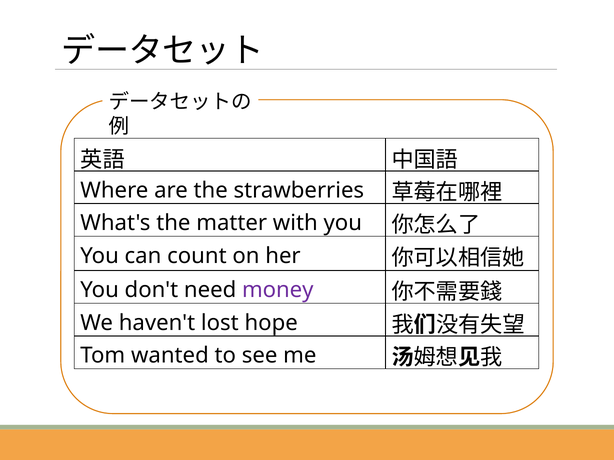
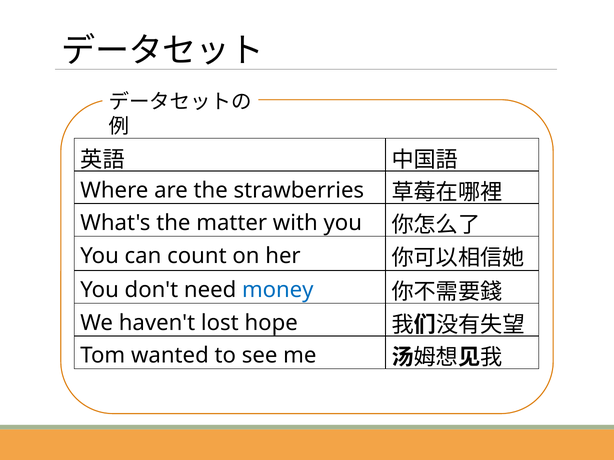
money colour: purple -> blue (278, 290)
